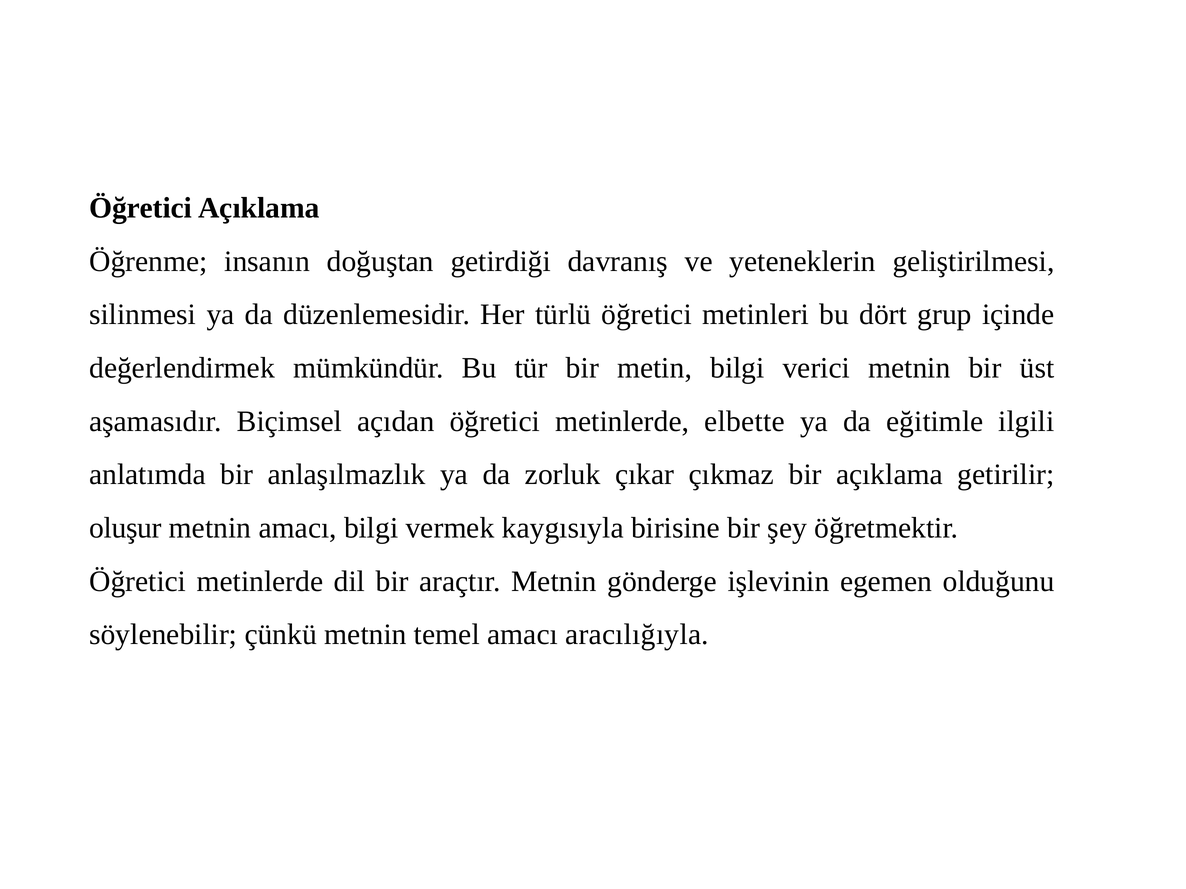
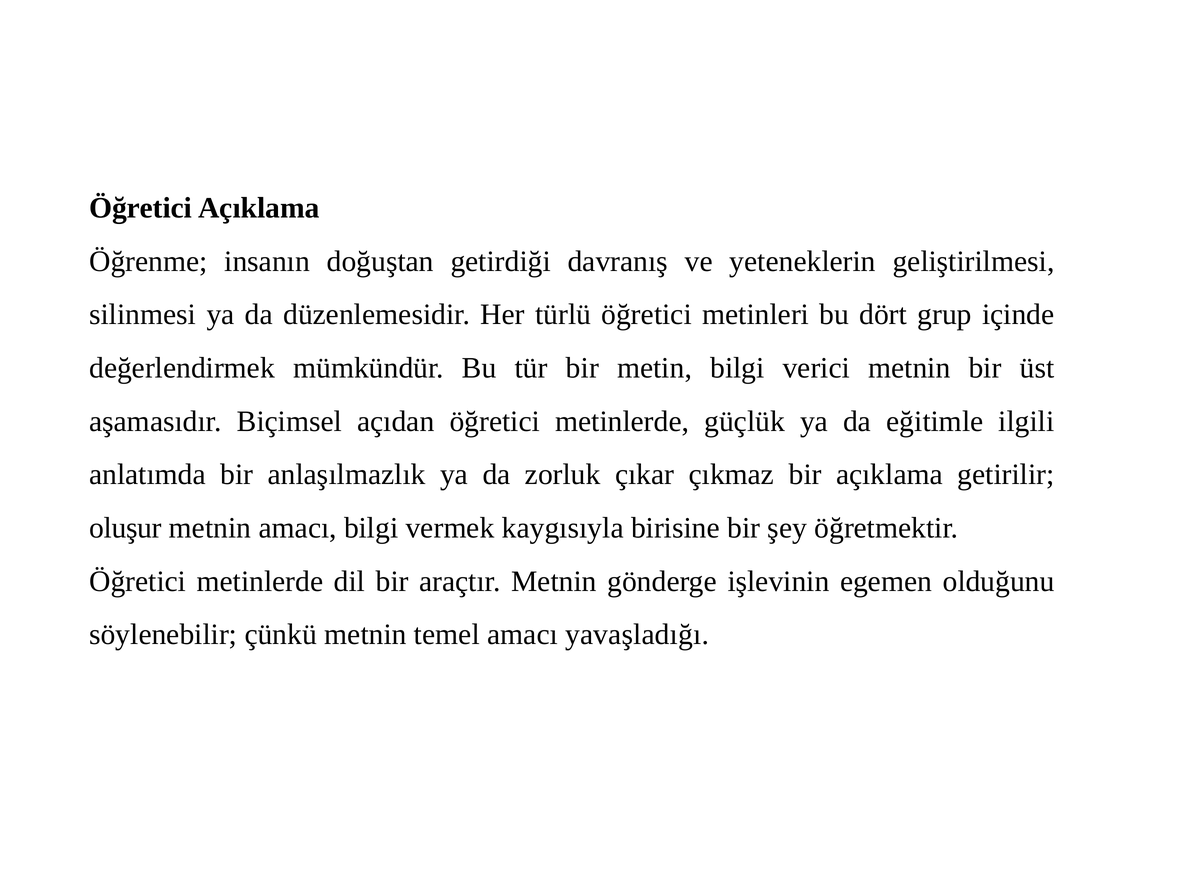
elbette: elbette -> güçlük (745, 422)
aracılığıyla: aracılığıyla -> yavaşladığı (637, 635)
